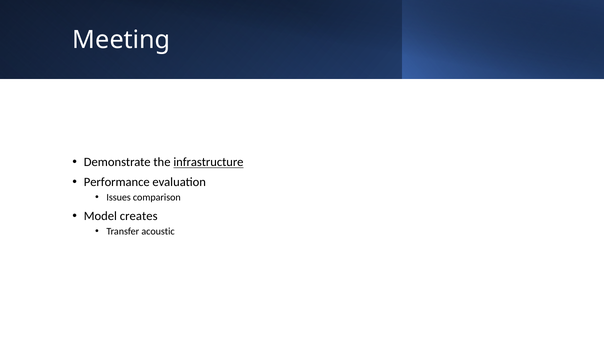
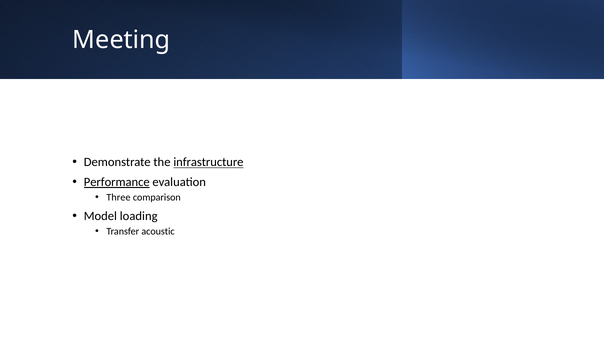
Performance underline: none -> present (117, 182)
Issues: Issues -> Three (119, 197)
creates: creates -> loading (139, 216)
